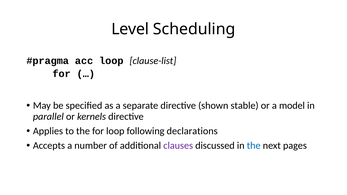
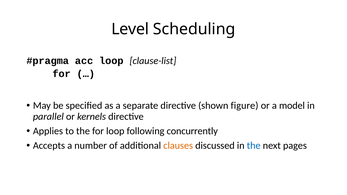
stable: stable -> figure (245, 106)
declarations: declarations -> concurrently (192, 131)
clauses colour: purple -> orange (178, 146)
